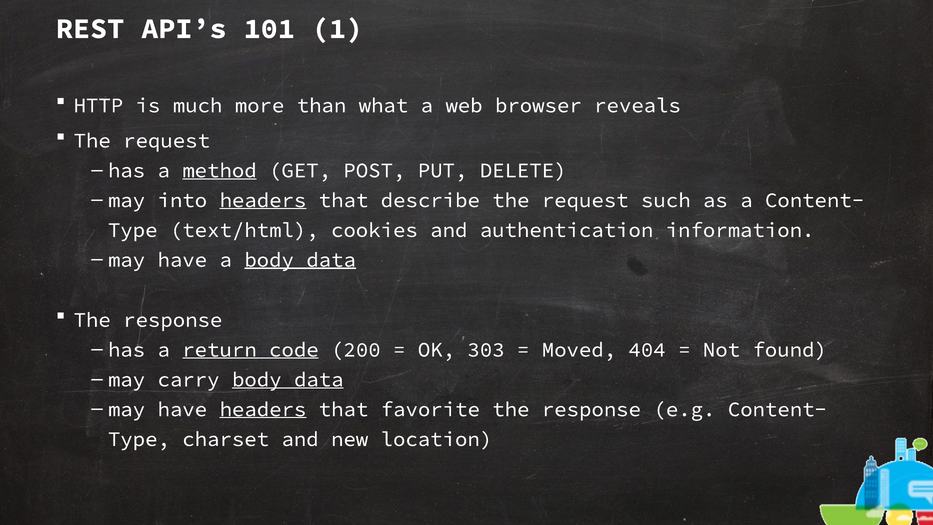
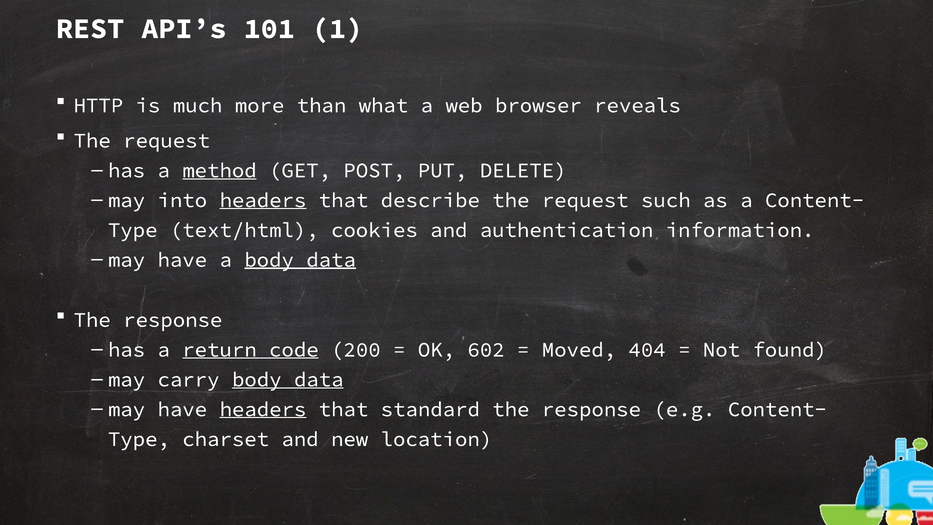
303: 303 -> 602 (486, 350)
favorite: favorite -> standard (430, 410)
